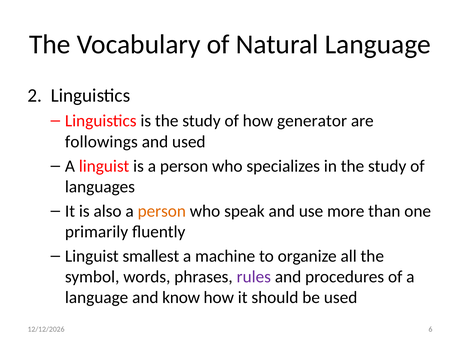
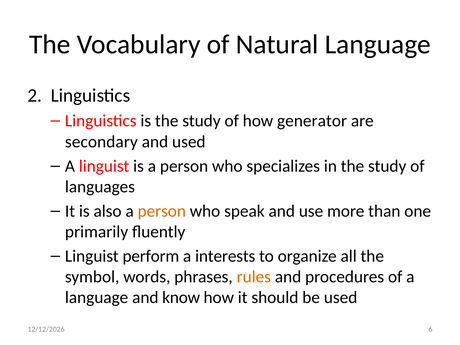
followings: followings -> secondary (101, 142)
smallest: smallest -> perform (151, 256)
machine: machine -> interests (225, 256)
rules colour: purple -> orange (254, 277)
